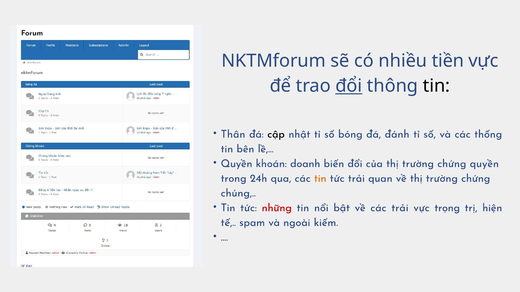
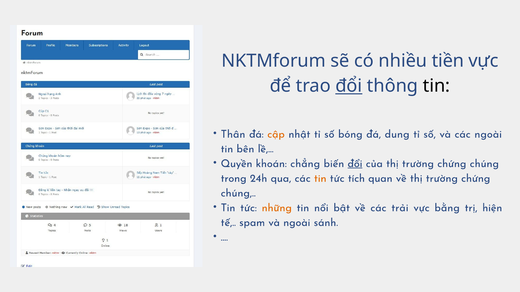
cập colour: black -> orange (276, 134)
đánh: đánh -> dung (397, 134)
các thống: thống -> ngoài (488, 134)
doanh: doanh -> chẳng (305, 164)
đổi underline: none -> present (355, 164)
quyền: quyền -> chúng (484, 164)
tức trải: trải -> tích (356, 179)
những colour: red -> orange (277, 208)
trọng: trọng -> bằng (447, 208)
kiếm: kiếm -> sánh (326, 223)
